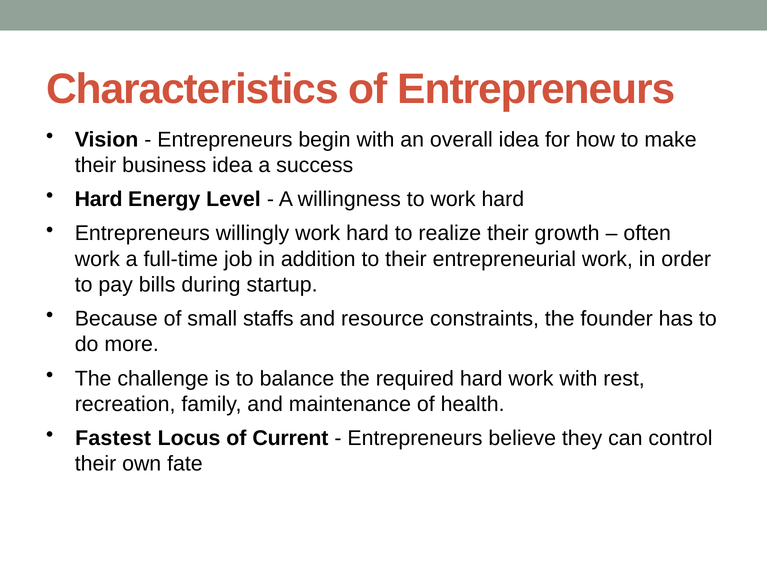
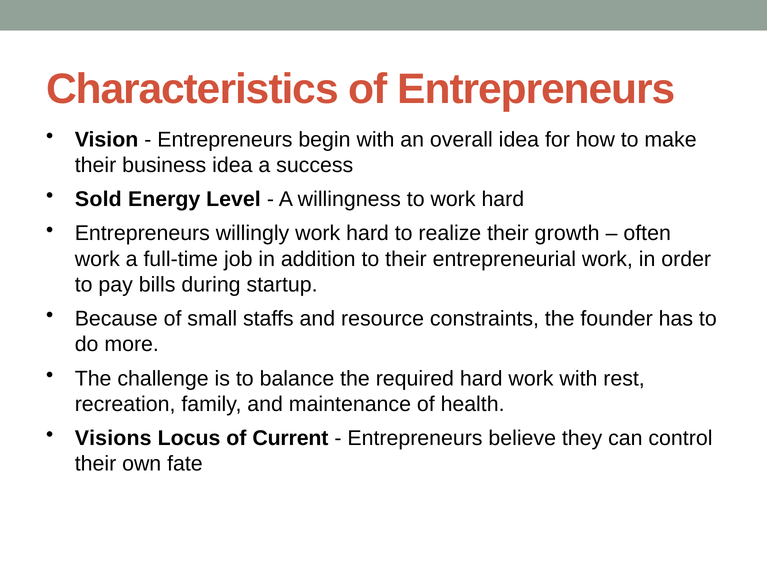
Hard: Hard -> Sold (98, 199)
Fastest: Fastest -> Visions (113, 438)
